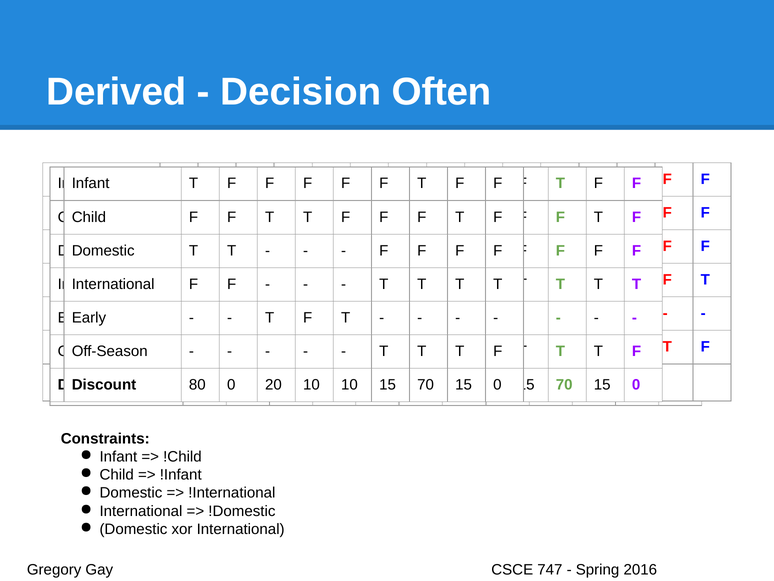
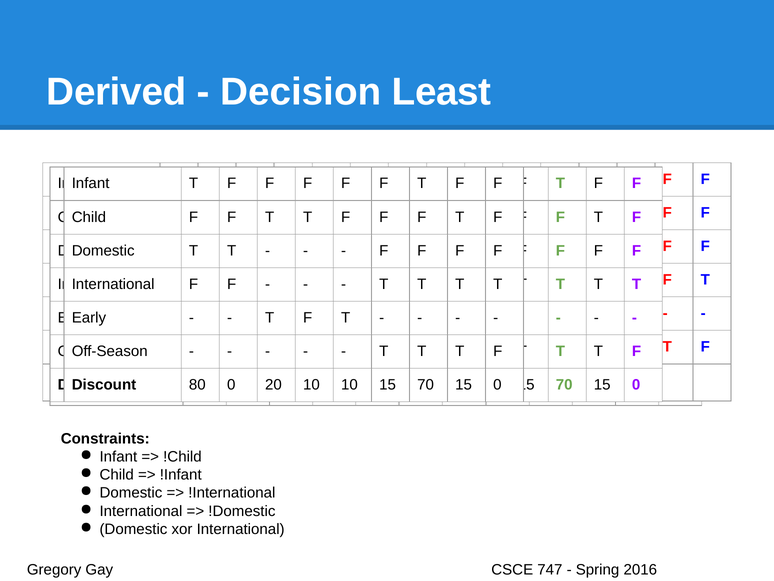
Often: Often -> Least (442, 92)
